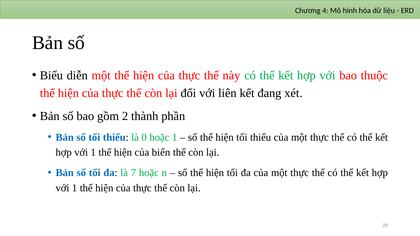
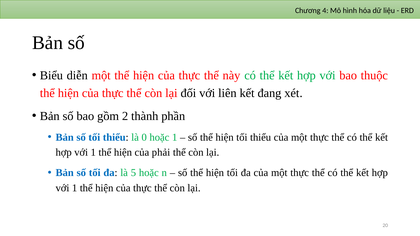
biến: biến -> phải (161, 153)
7: 7 -> 5 (133, 173)
